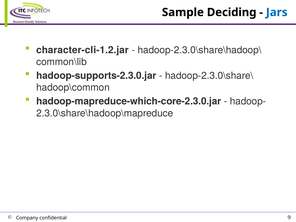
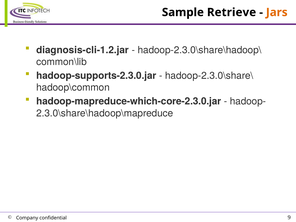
Deciding: Deciding -> Retrieve (232, 12)
Jars colour: blue -> orange (277, 12)
character-cli-1.2.jar: character-cli-1.2.jar -> diagnosis-cli-1.2.jar (83, 50)
